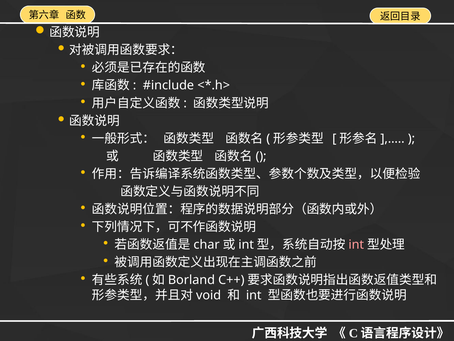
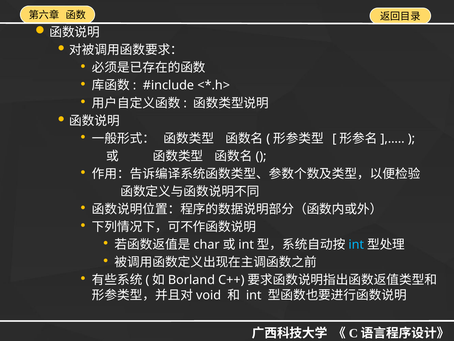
int colour: pink -> light blue (356, 244)
